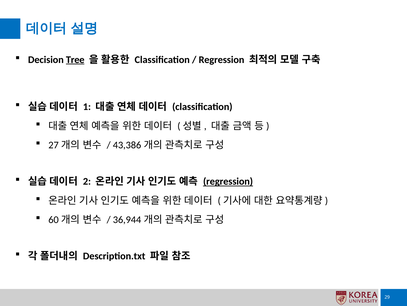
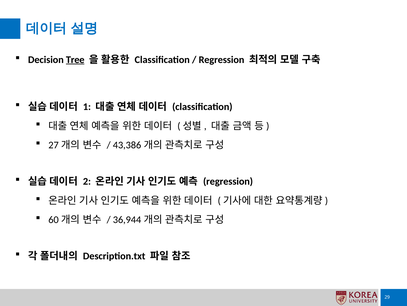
regression underline: present -> none (228, 181)
